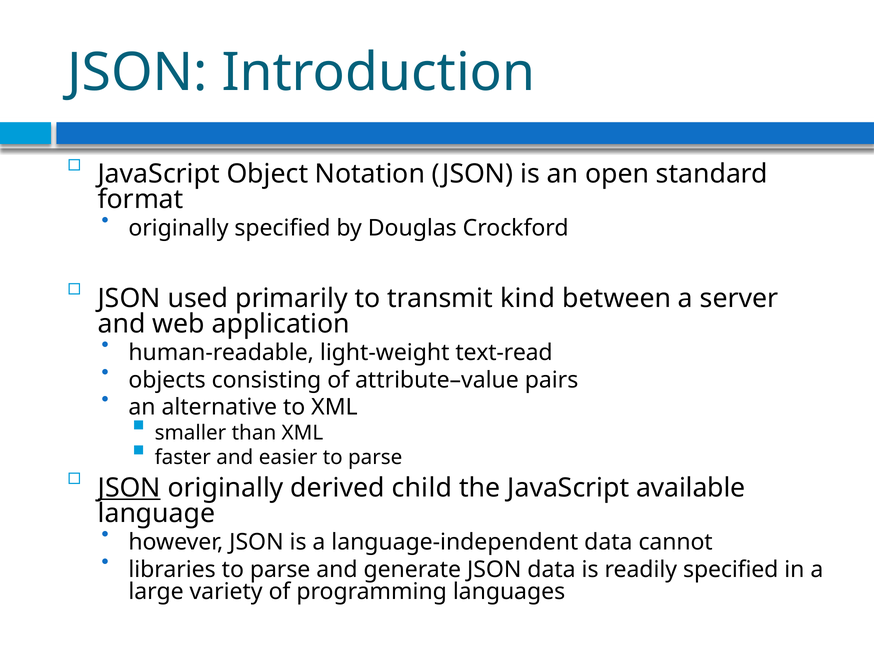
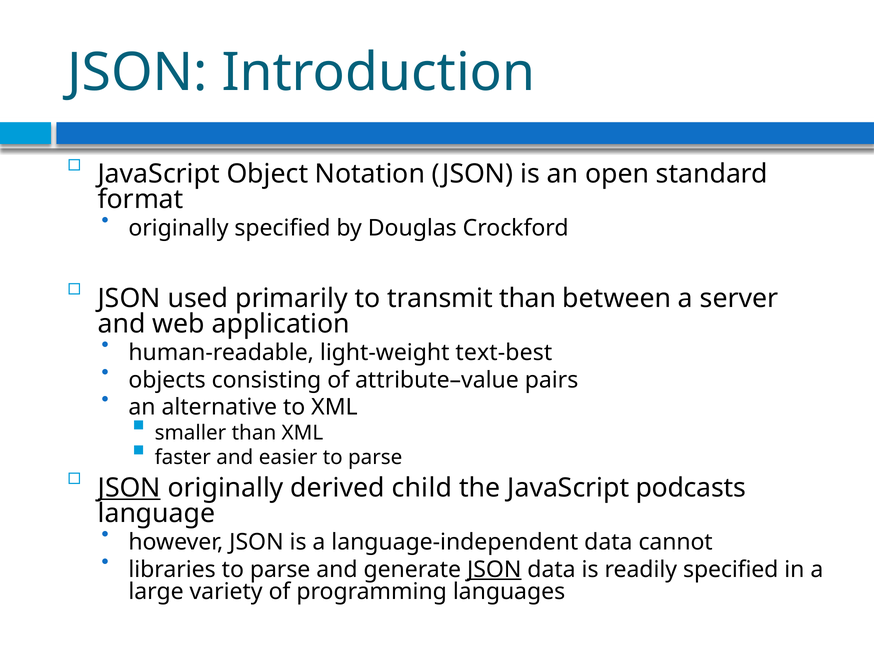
transmit kind: kind -> than (528, 298)
text-read: text-read -> text-best (504, 353)
available: available -> podcasts (691, 488)
JSON underline: none -> present (494, 570)
